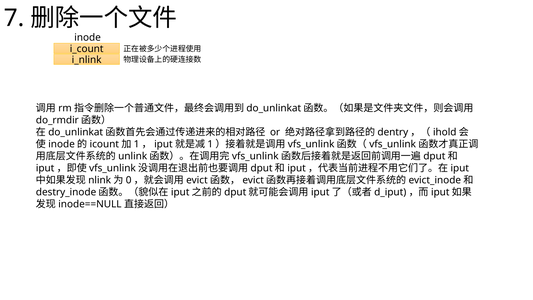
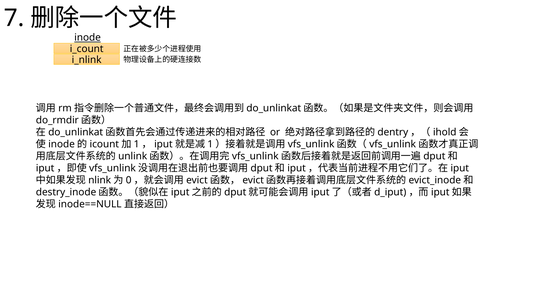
inode underline: none -> present (88, 38)
